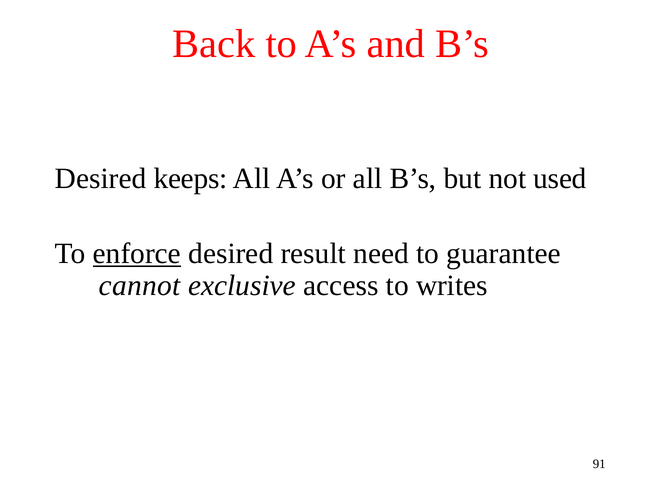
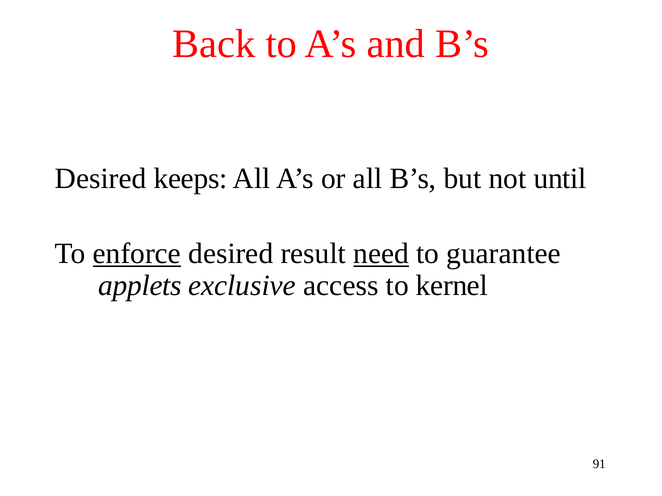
used: used -> until (560, 179)
need underline: none -> present (381, 254)
cannot: cannot -> applets (140, 286)
writes: writes -> kernel (452, 286)
